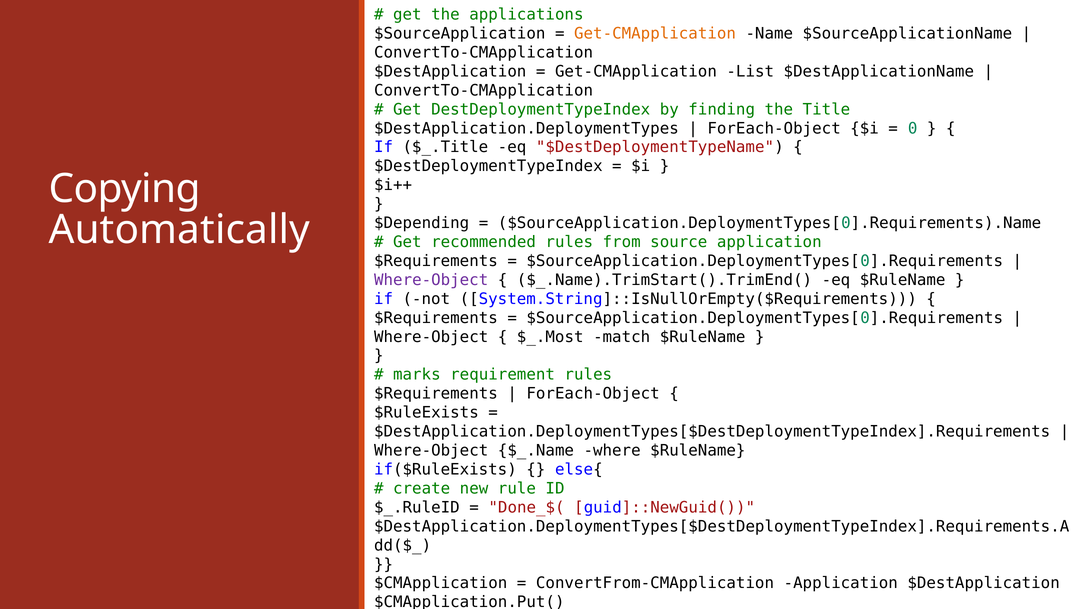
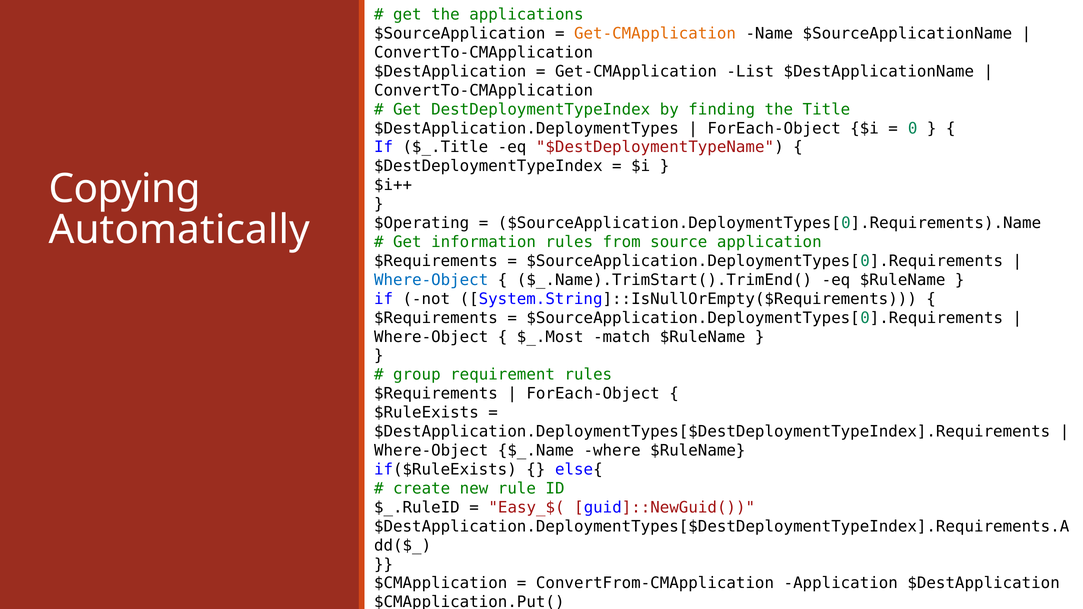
$Depending: $Depending -> $Operating (422, 223)
recommended: recommended -> information (484, 242)
Where-Object colour: purple -> blue (431, 280)
marks: marks -> group (417, 375)
Done_$(: Done_$( -> Easy_$( (527, 508)
